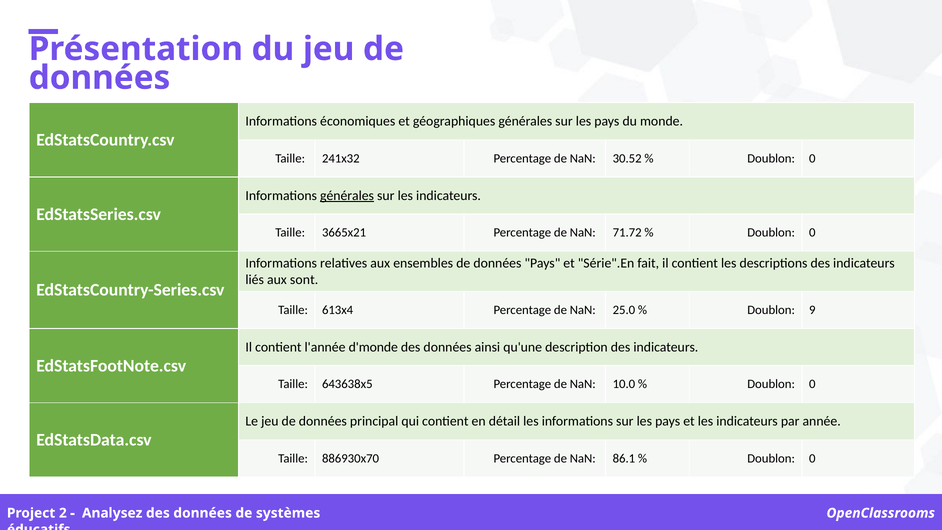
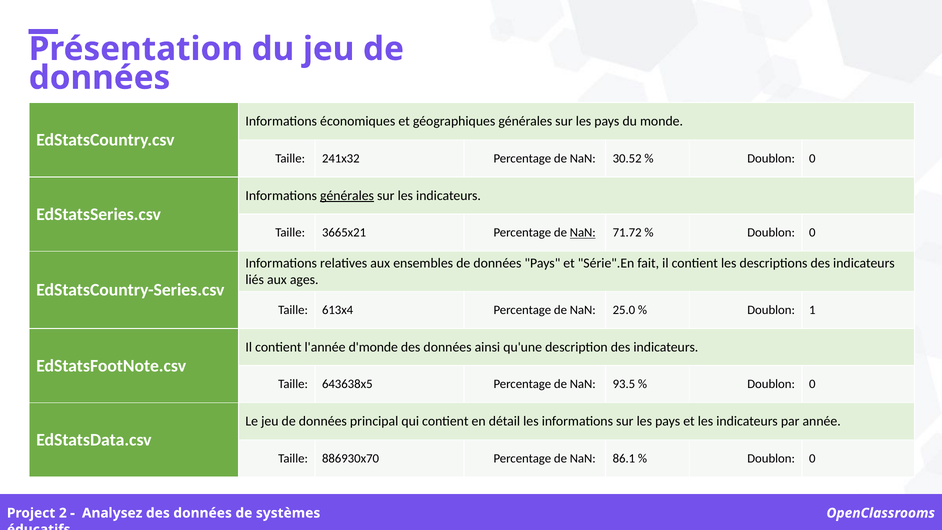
NaN underline: none -> present (583, 233)
sont: sont -> ages (304, 280)
9: 9 -> 1 (812, 310)
10.0: 10.0 -> 93.5 (624, 384)
